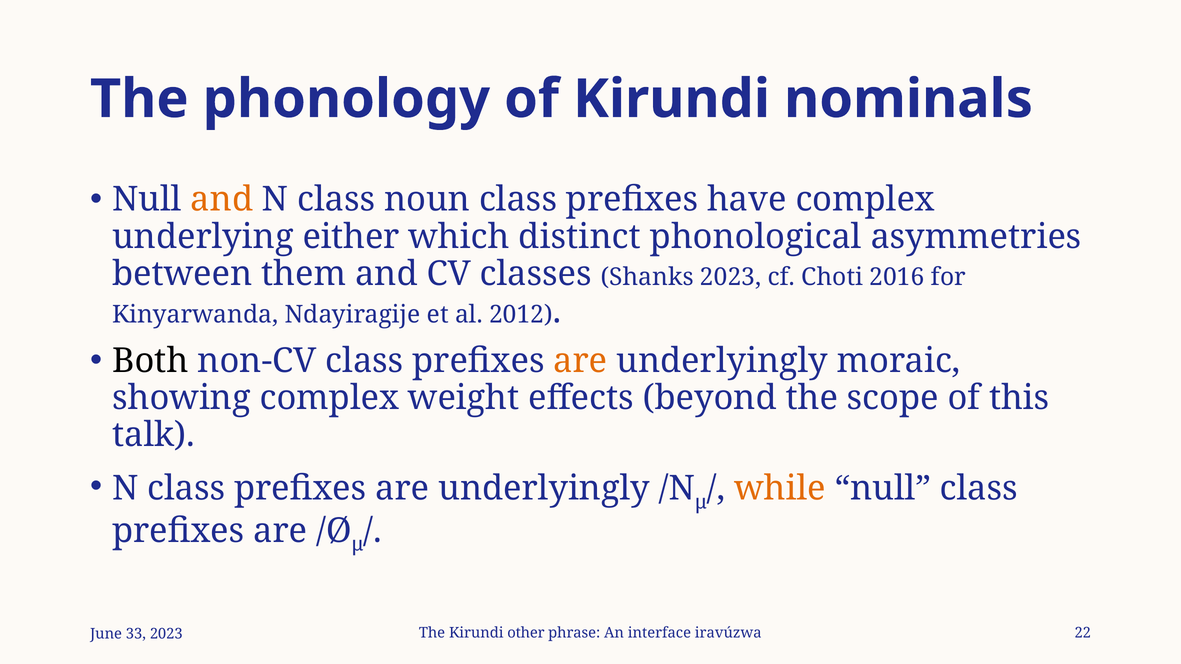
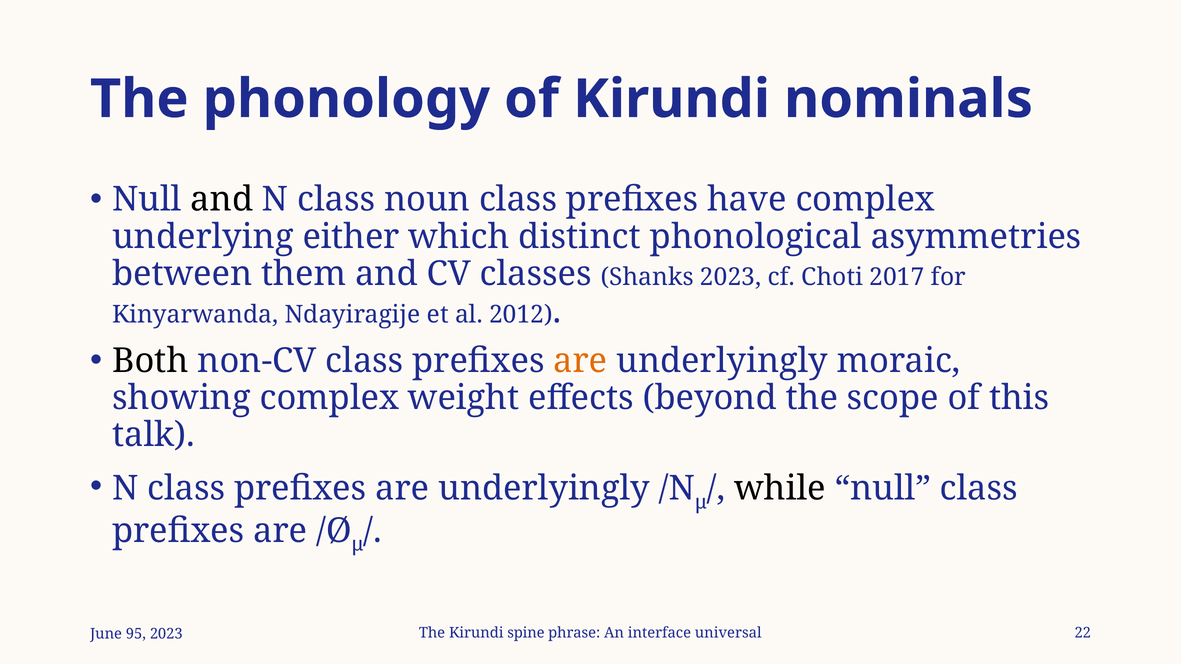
and colour: orange -> black (222, 200)
2016: 2016 -> 2017 (897, 277)
while colour: orange -> black (780, 489)
other: other -> spine (526, 633)
iravúzwa: iravúzwa -> universal (728, 633)
33: 33 -> 95 (136, 634)
